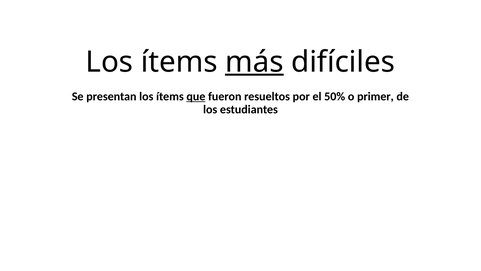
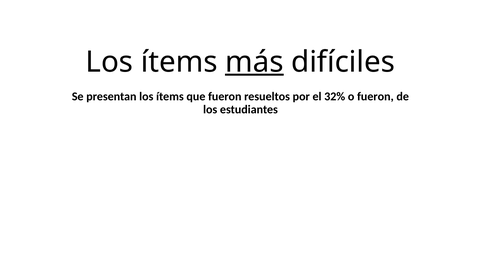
que underline: present -> none (196, 96)
50%: 50% -> 32% (335, 96)
o primer: primer -> fueron (375, 96)
